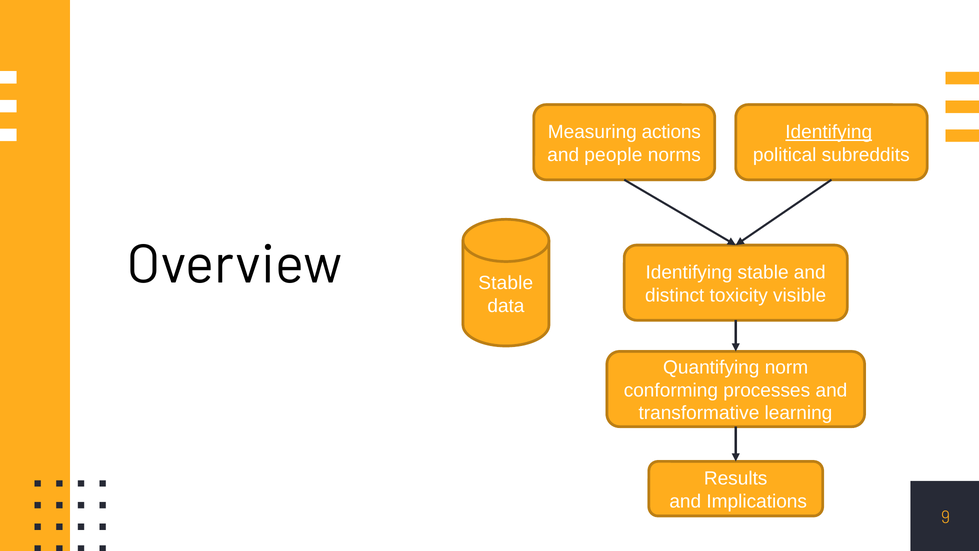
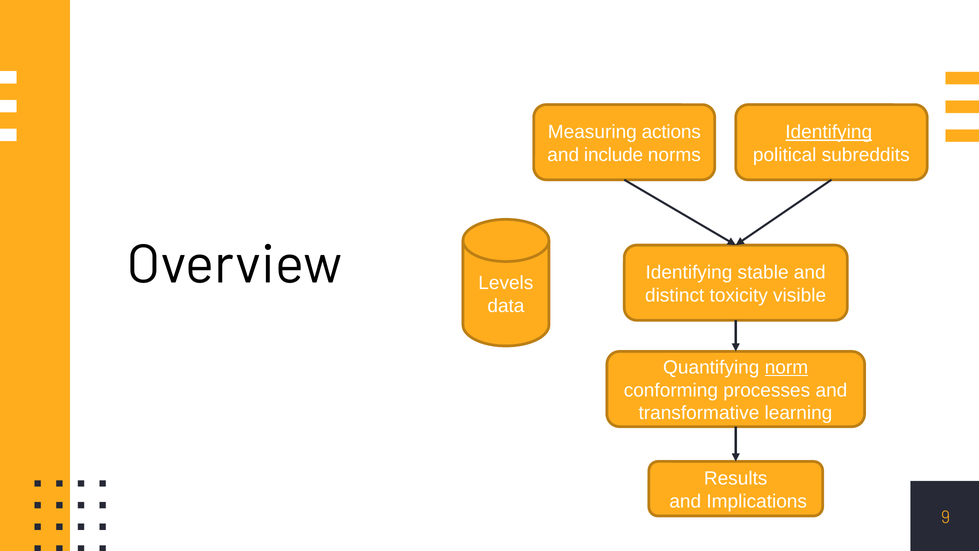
people: people -> include (614, 155)
Stable: Stable -> Levels (506, 283)
norm underline: none -> present (786, 367)
